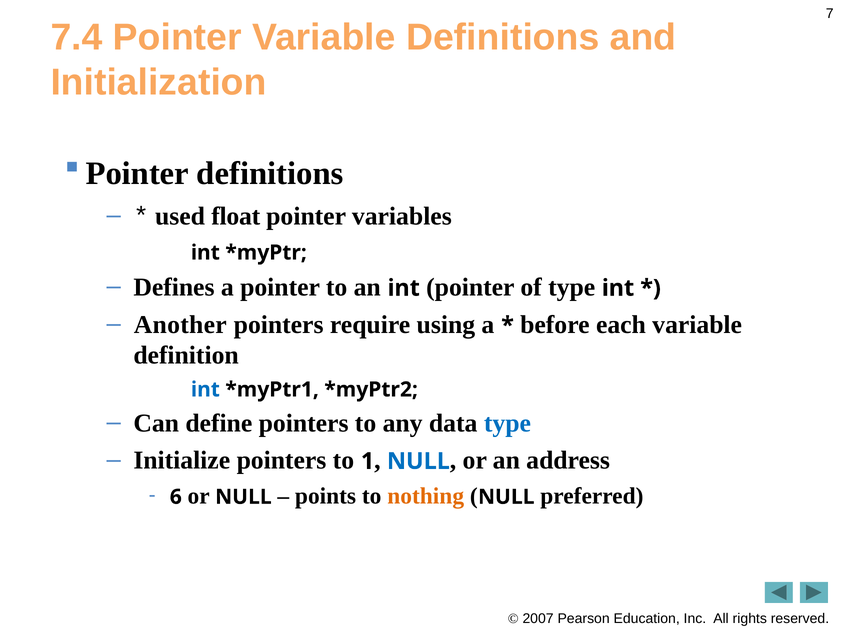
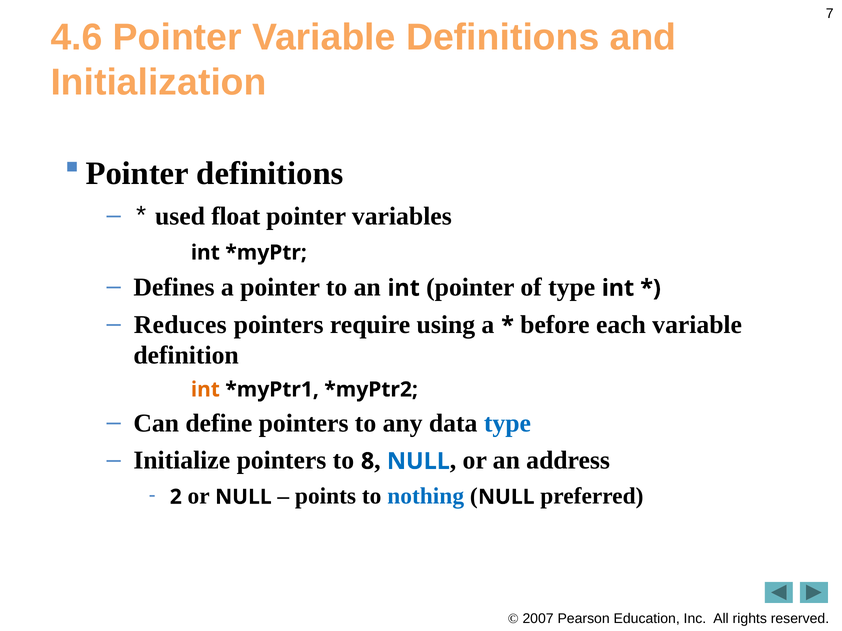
7.4: 7.4 -> 4.6 (76, 38)
Another: Another -> Reduces (180, 325)
int colour: blue -> orange (205, 390)
1: 1 -> 8 (368, 462)
6: 6 -> 2 (176, 497)
nothing colour: orange -> blue (426, 497)
